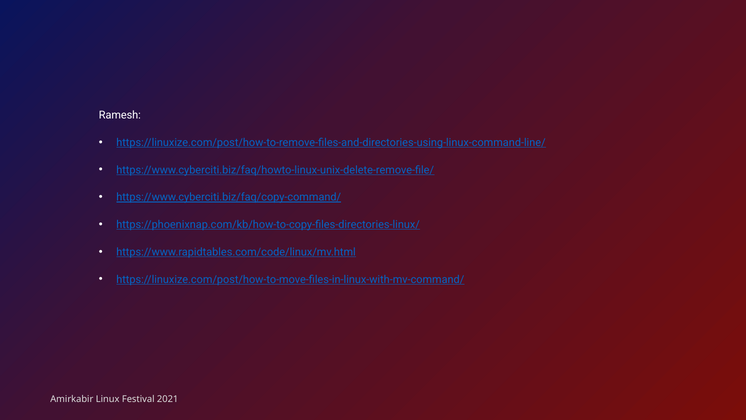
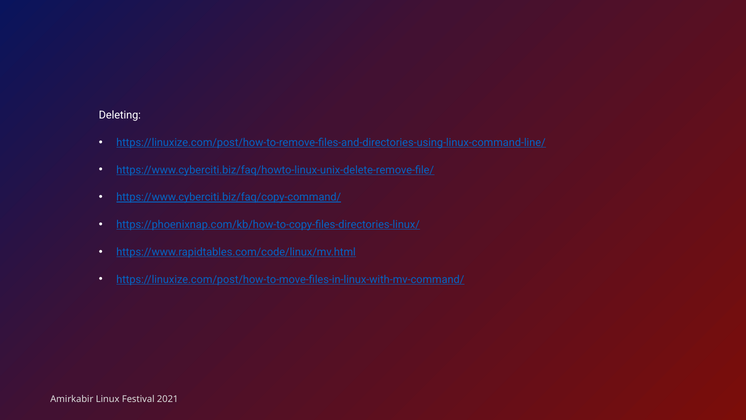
Ramesh: Ramesh -> Deleting (120, 115)
